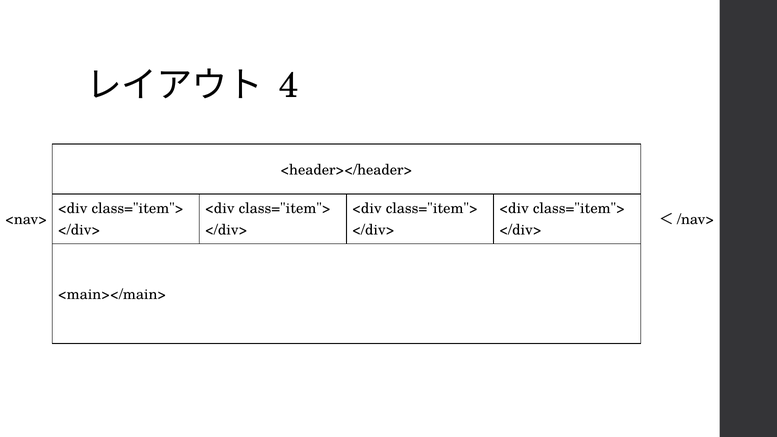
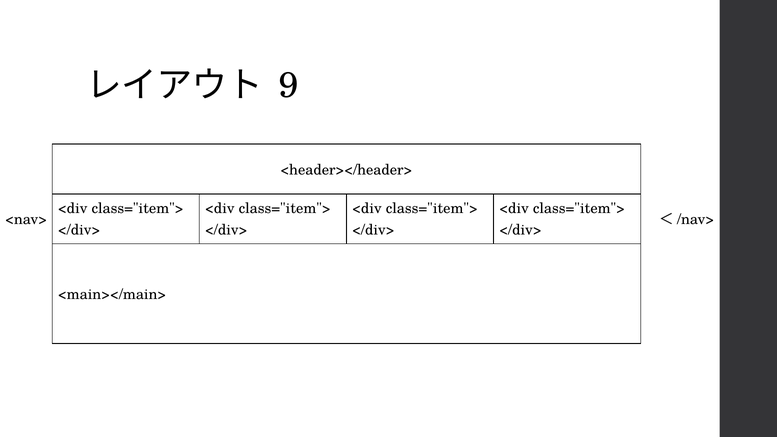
4: 4 -> 9 (289, 85)
